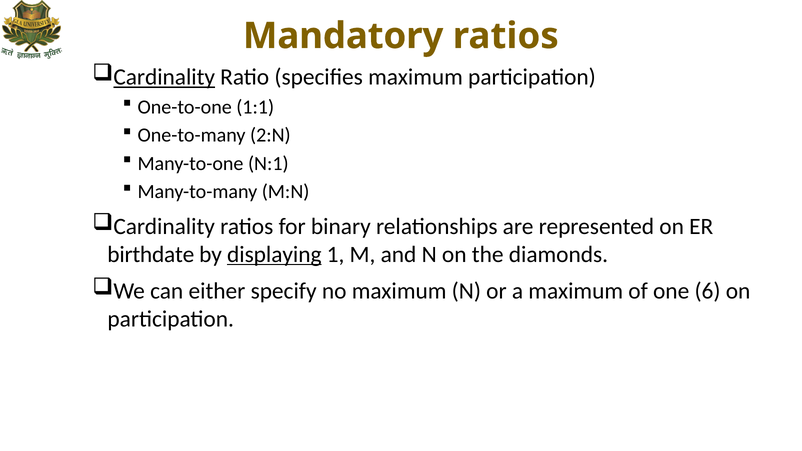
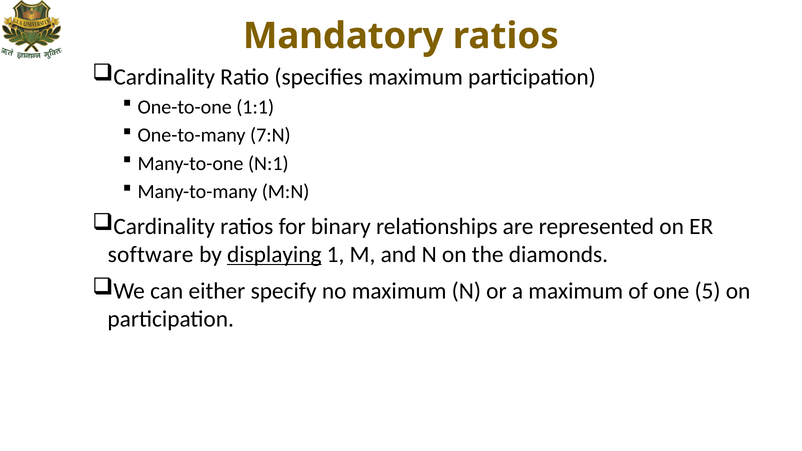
Cardinality underline: present -> none (164, 77)
2:N: 2:N -> 7:N (270, 135)
birthdate: birthdate -> software (151, 255)
6: 6 -> 5 (708, 291)
